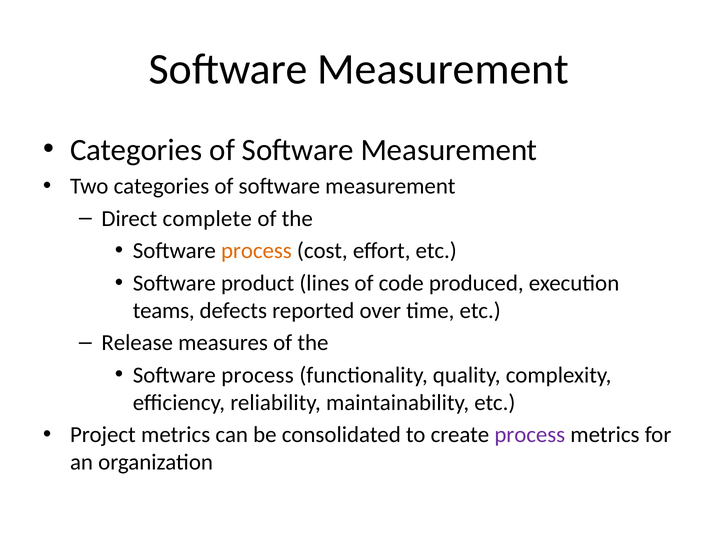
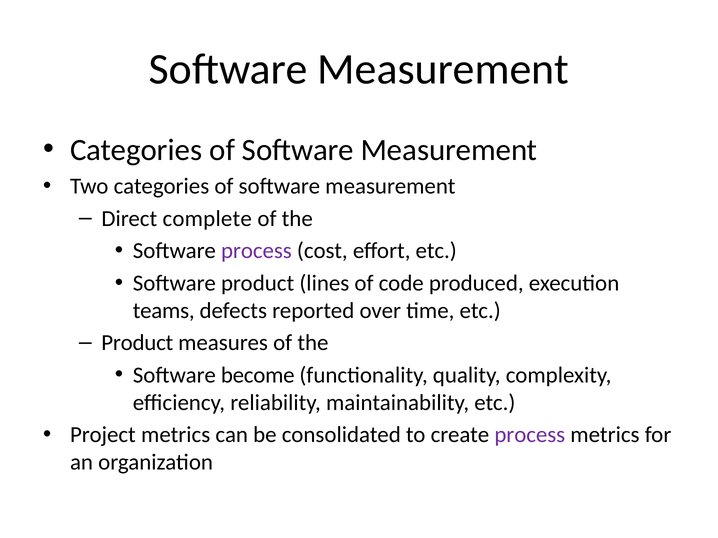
process colour: orange -> purple (256, 251)
Release: Release -> Product (137, 343)
process: process -> become (258, 375)
